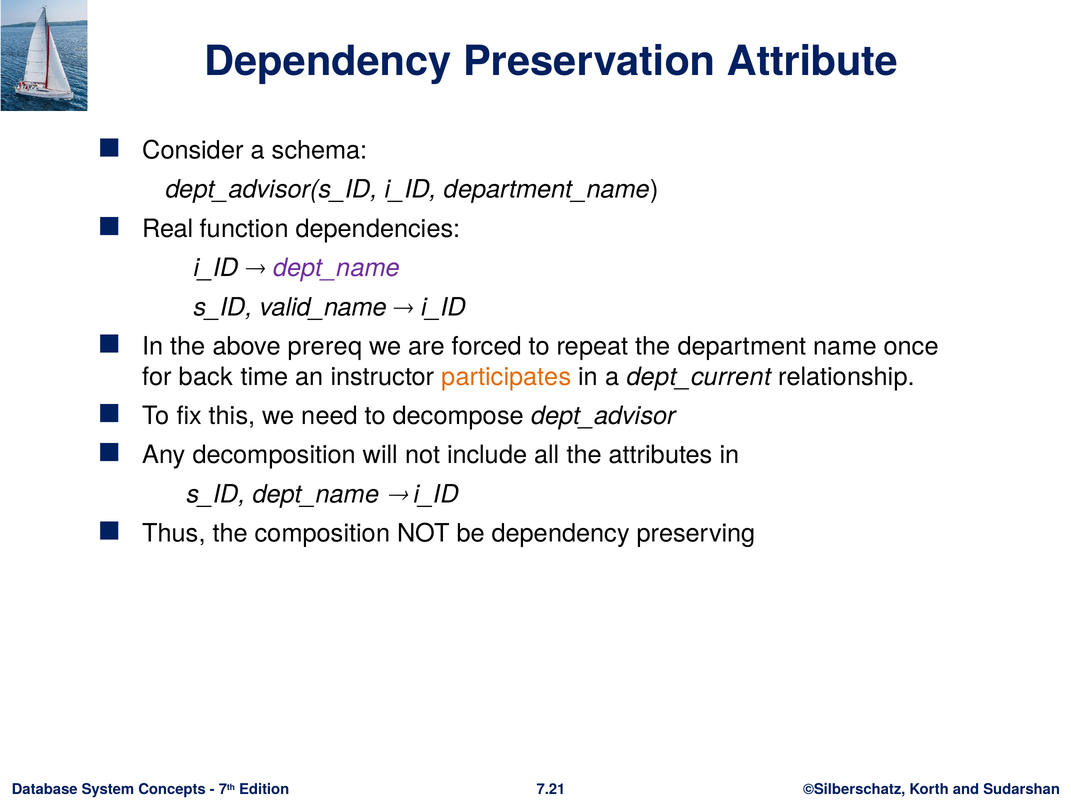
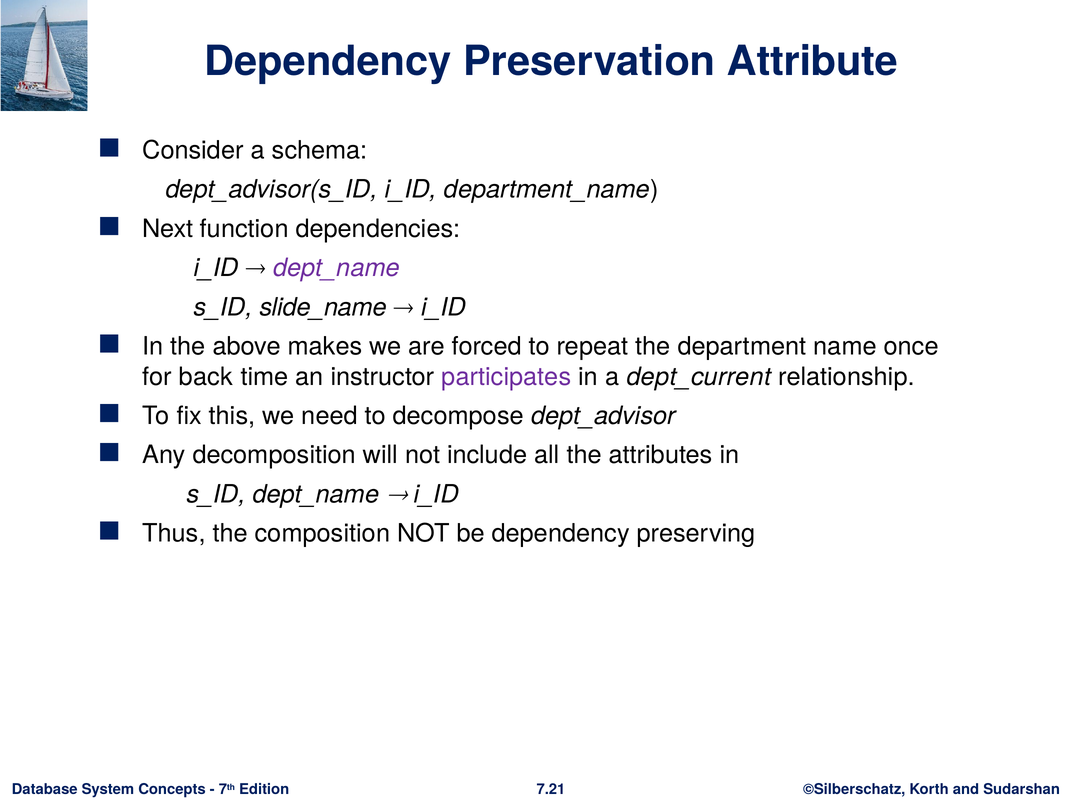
Real: Real -> Next (168, 229)
valid_name: valid_name -> slide_name (323, 307)
prereq: prereq -> makes (325, 346)
participates colour: orange -> purple (506, 377)
